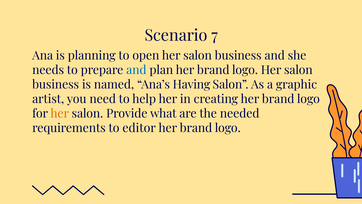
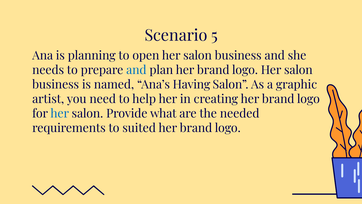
7: 7 -> 5 (215, 35)
her colour: orange -> blue (60, 113)
editor: editor -> suited (139, 128)
